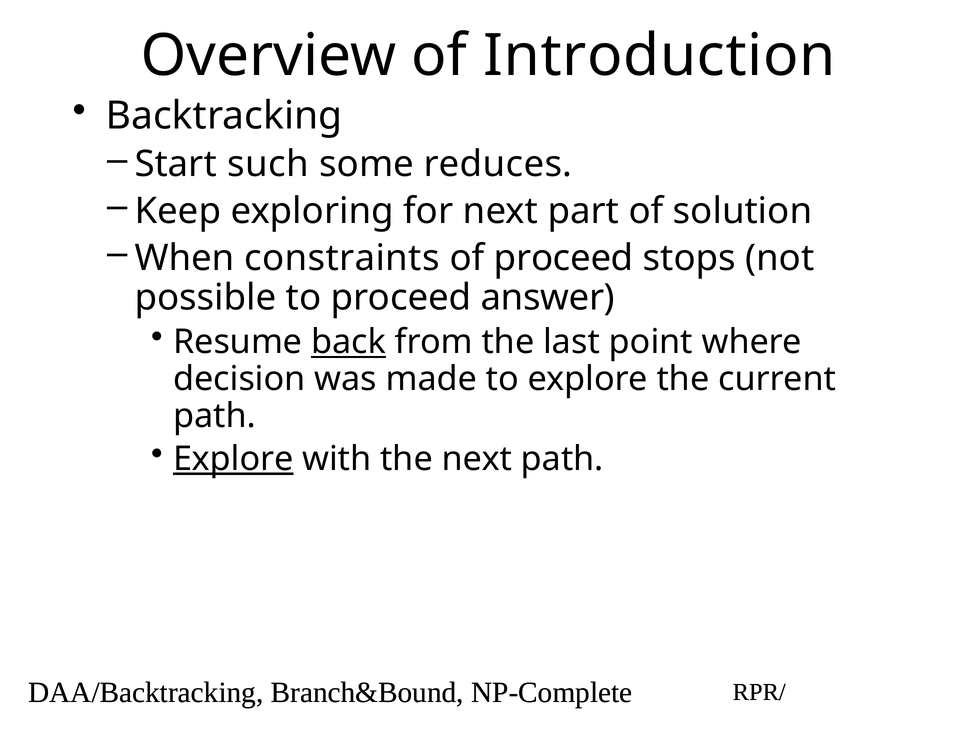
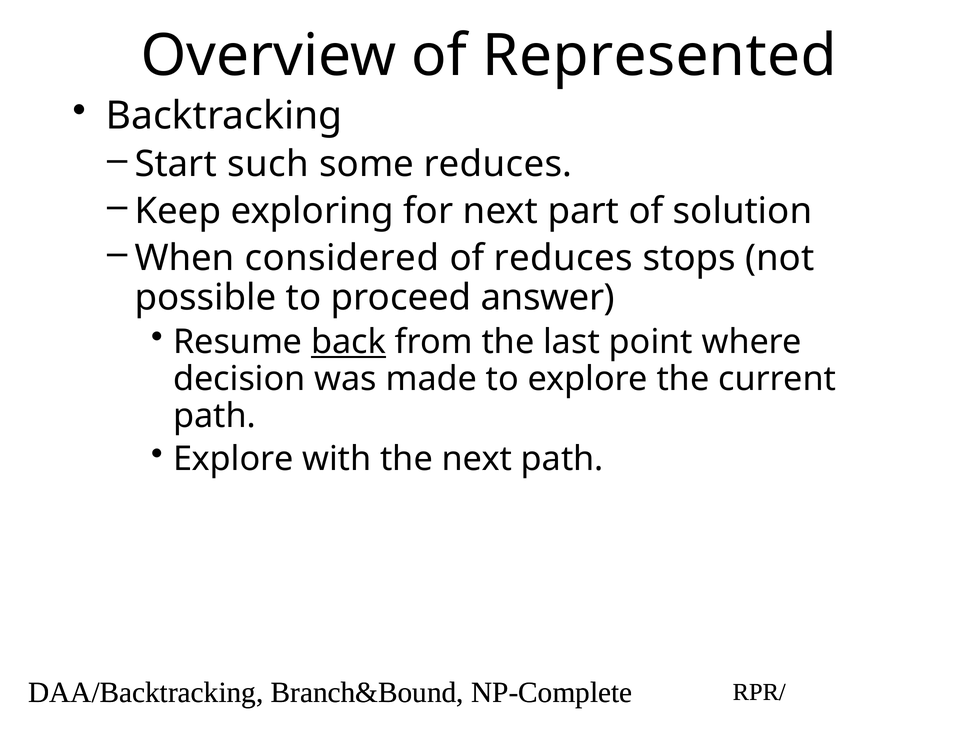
Introduction: Introduction -> Represented (660, 56)
constraints: constraints -> considered (342, 258)
of proceed: proceed -> reduces (563, 258)
Explore underline: present -> none (233, 459)
